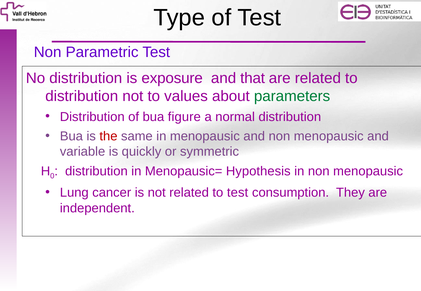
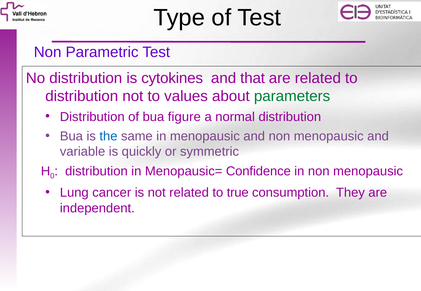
exposure: exposure -> cytokines (172, 78)
the colour: red -> blue (108, 136)
Hypothesis: Hypothesis -> Confidence (258, 171)
to test: test -> true (238, 193)
